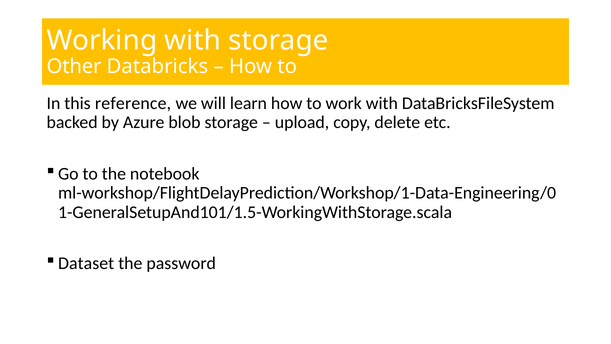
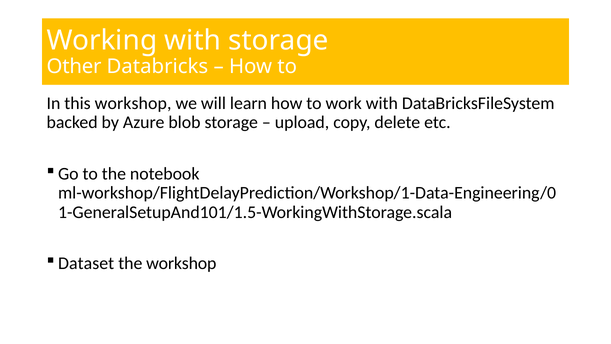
this reference: reference -> workshop (133, 103)
the password: password -> workshop (181, 263)
